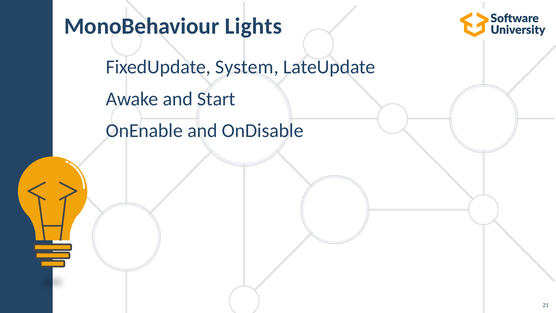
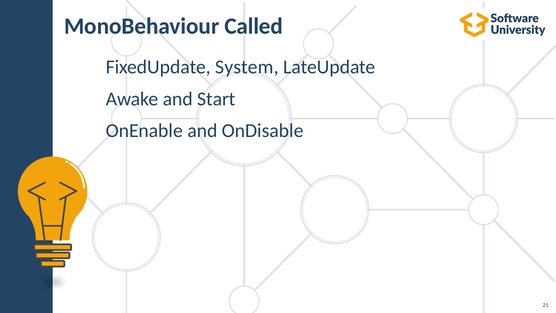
Lights: Lights -> Called (254, 26)
